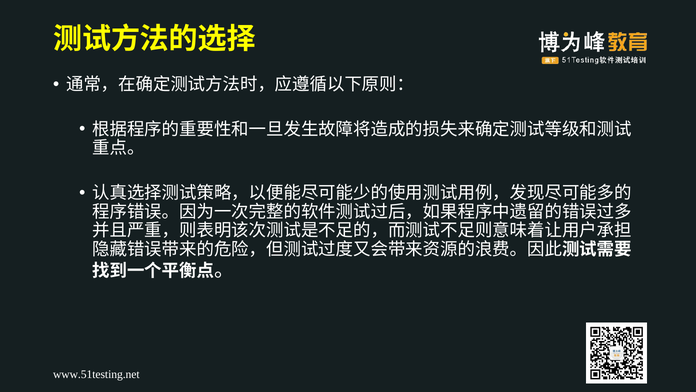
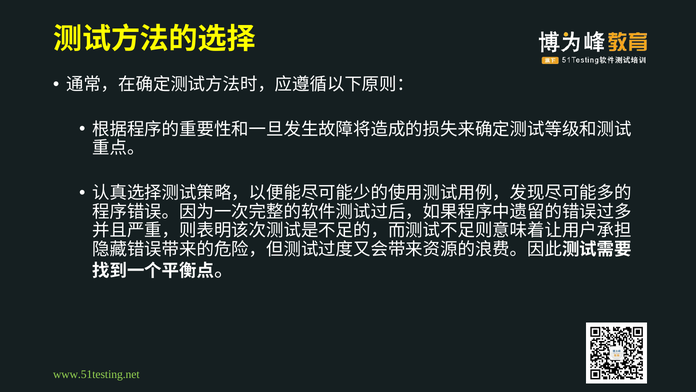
www.51testing.net colour: white -> light green (96, 374)
